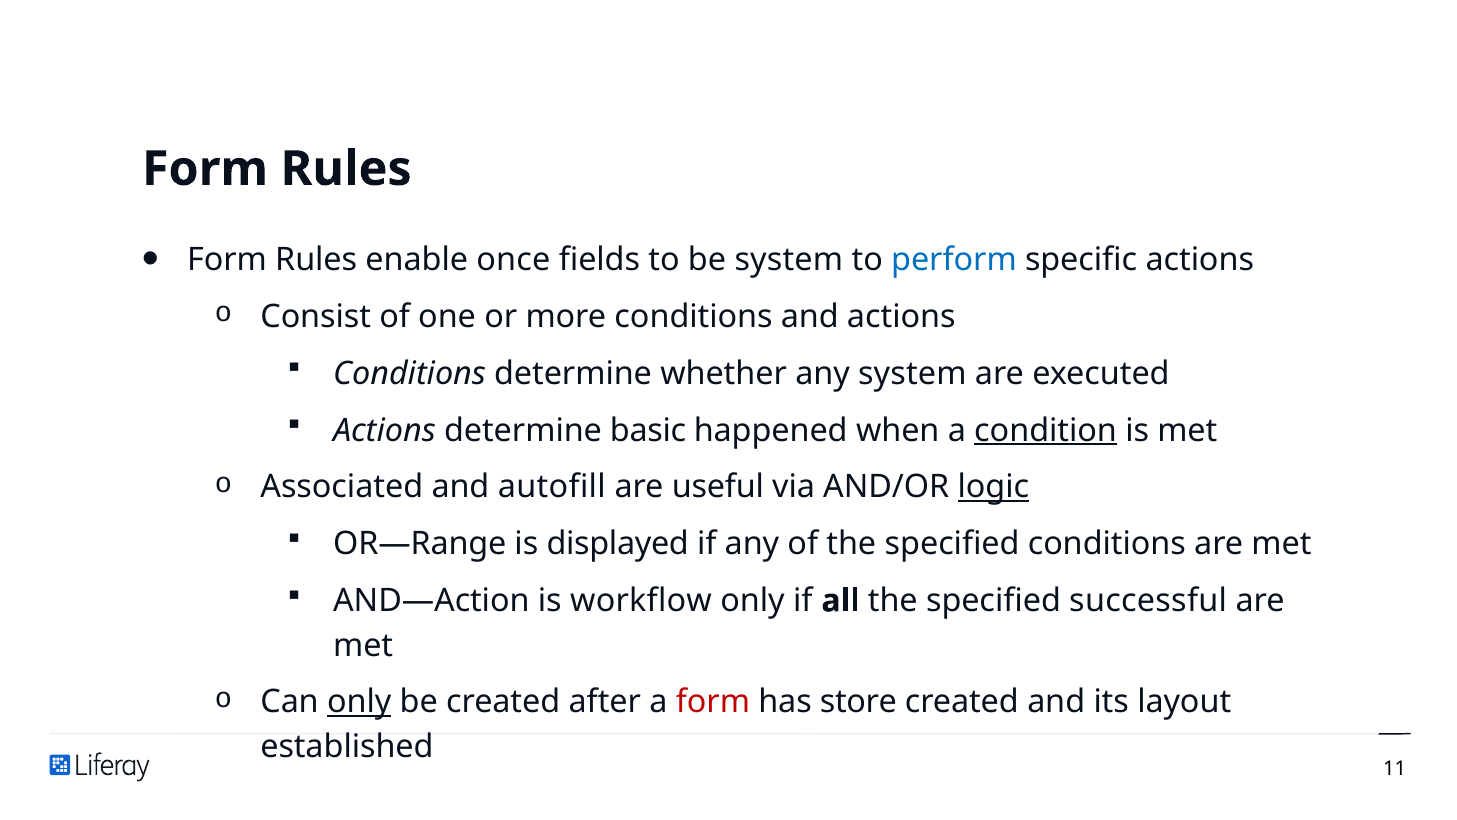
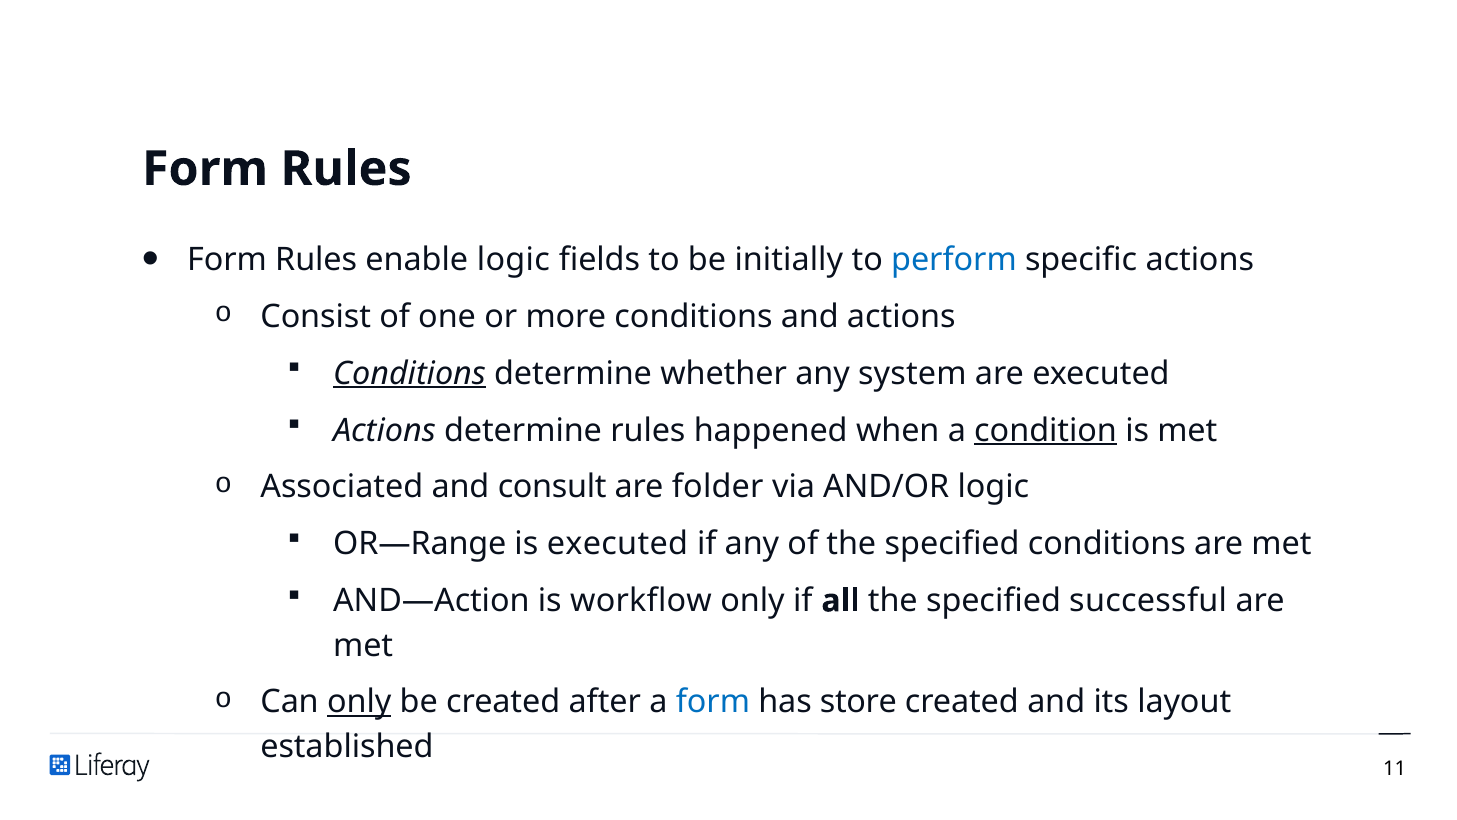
enable once: once -> logic (513, 260)
be system: system -> initially (789, 260)
Conditions underline: none -> present (410, 373)
determine basic: basic -> rules (648, 430)
autofill: autofill -> consult (552, 487)
useful: useful -> folder (718, 487)
logic underline: present -> none (993, 487)
is displayed: displayed -> executed (617, 544)
form colour: red -> blue (713, 702)
